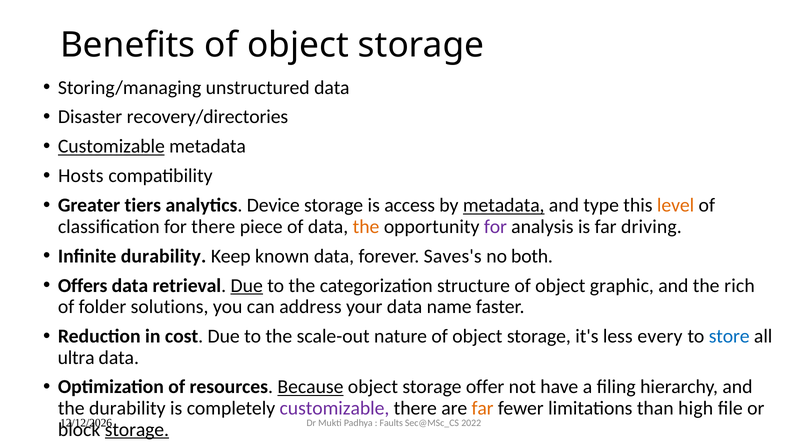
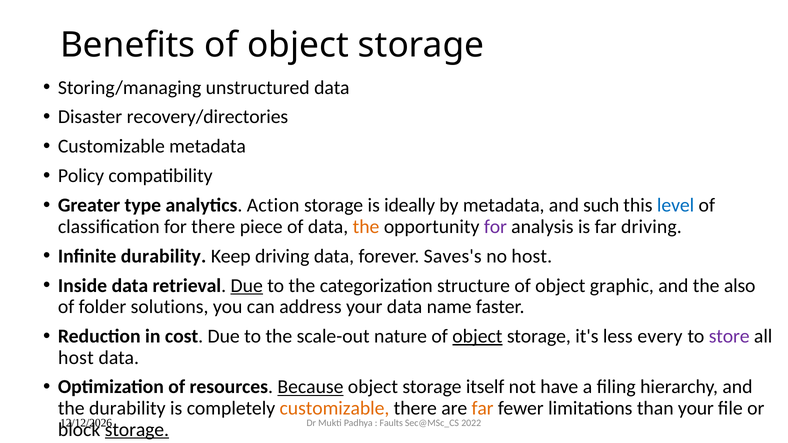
Customizable underline: present -> none (111, 147)
Hosts: Hosts -> Policy (81, 176)
tiers: tiers -> type (143, 205)
Device: Device -> Action (273, 205)
access: access -> ideally (410, 205)
metadata underline: present -> none (504, 205)
type: type -> such (601, 205)
level colour: orange -> blue (676, 205)
Keep known: known -> driving (282, 256)
no both: both -> host (532, 256)
Offers: Offers -> Inside (83, 286)
rich: rich -> also (740, 286)
object underline: none -> present (477, 336)
store colour: blue -> purple (729, 336)
ultra: ultra -> host (76, 358)
offer: offer -> itself (485, 387)
customizable colour: purple -> orange (334, 408)
than high: high -> your (696, 408)
